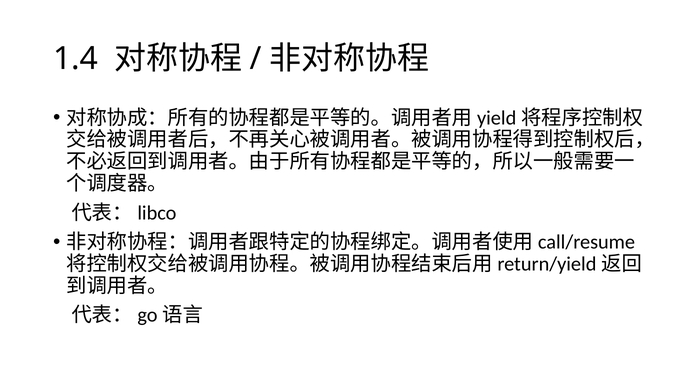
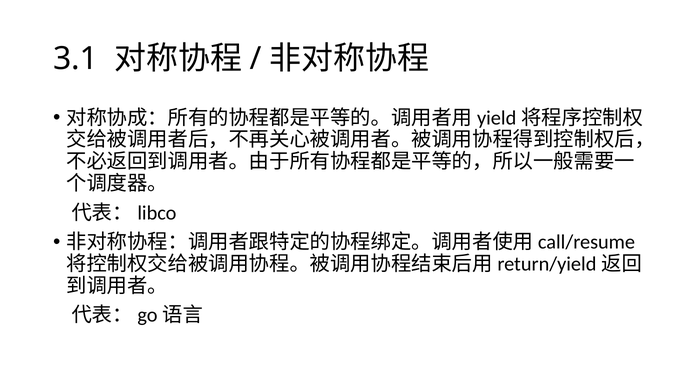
1.4: 1.4 -> 3.1 (76, 59)
